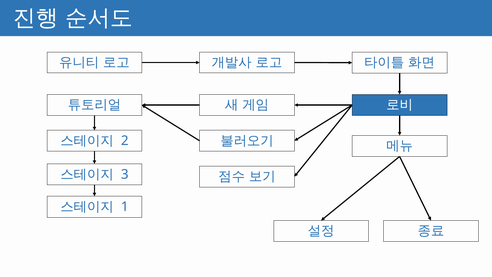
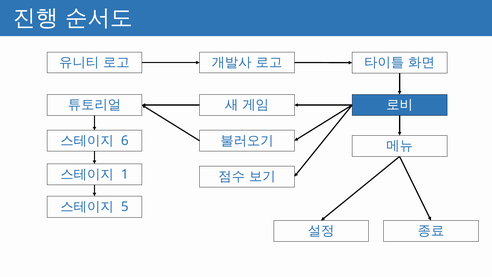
2: 2 -> 6 (125, 141)
3: 3 -> 1 (125, 174)
1: 1 -> 5 (125, 207)
